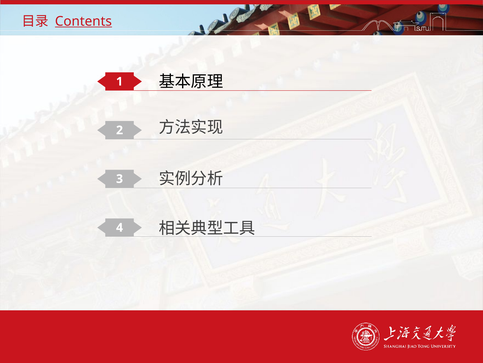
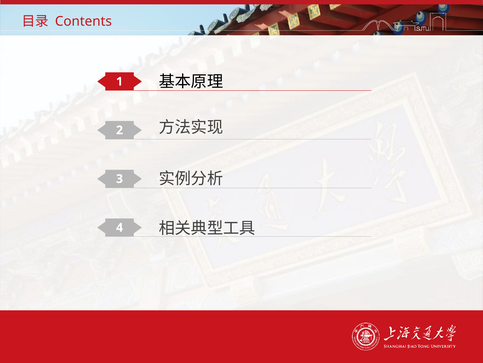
Contents underline: present -> none (83, 21)
